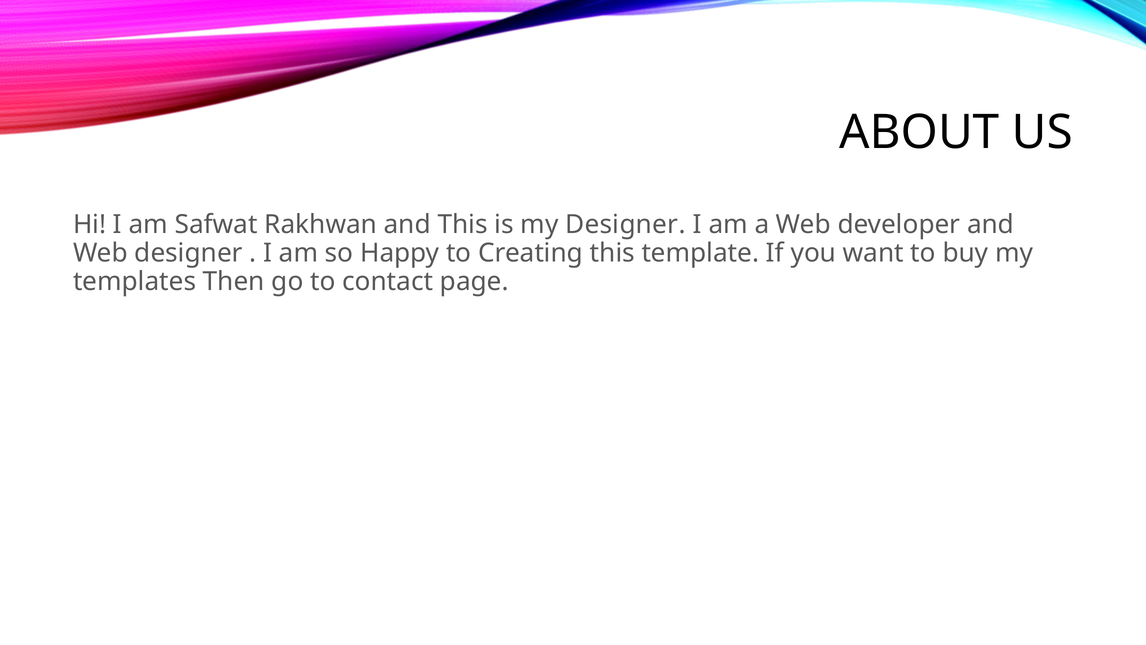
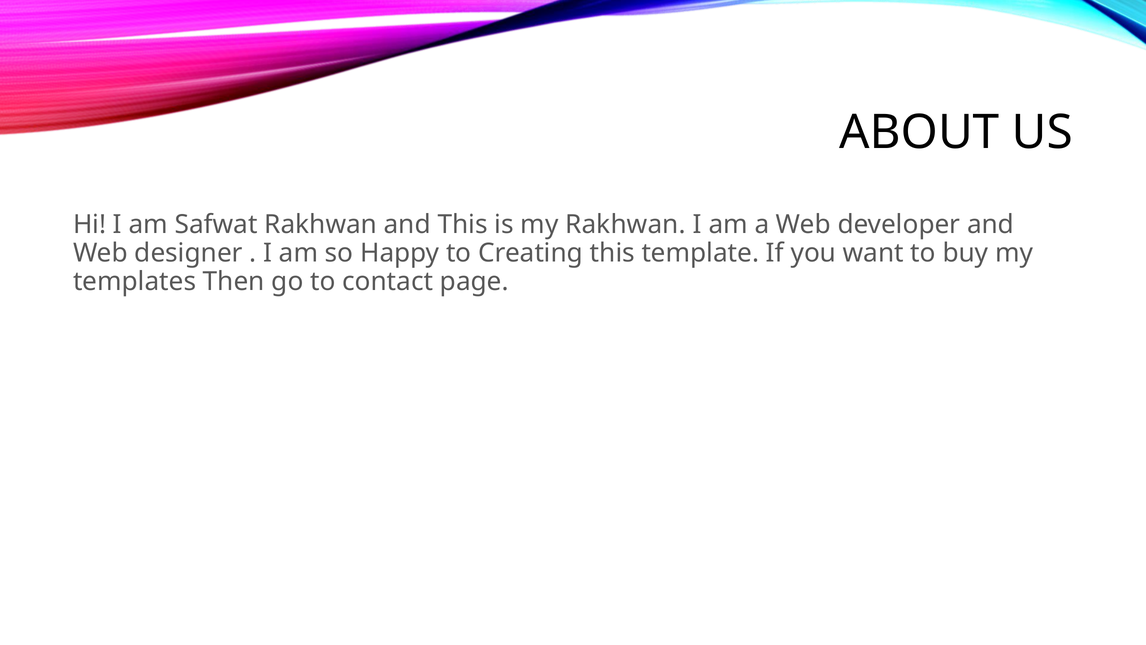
my Designer: Designer -> Rakhwan (625, 225)
